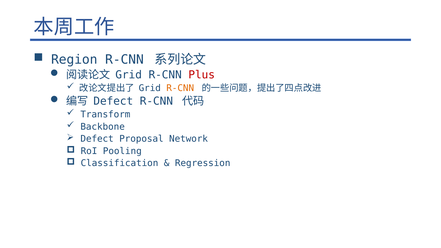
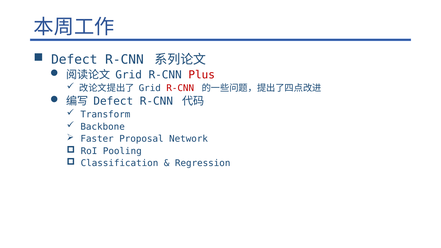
Region: Region -> Defect (74, 60)
R-CNN colour: orange -> red (180, 88)
Defect: Defect -> Faster (97, 139)
